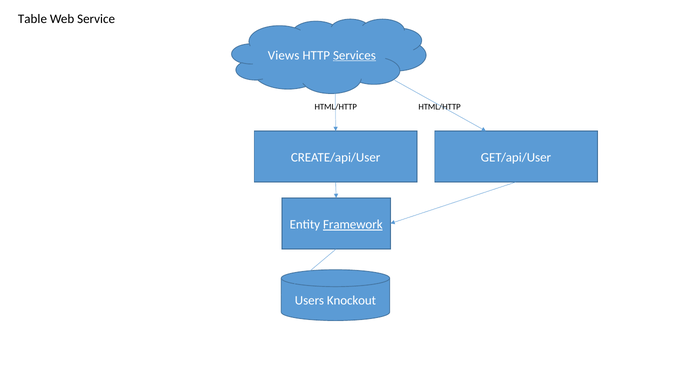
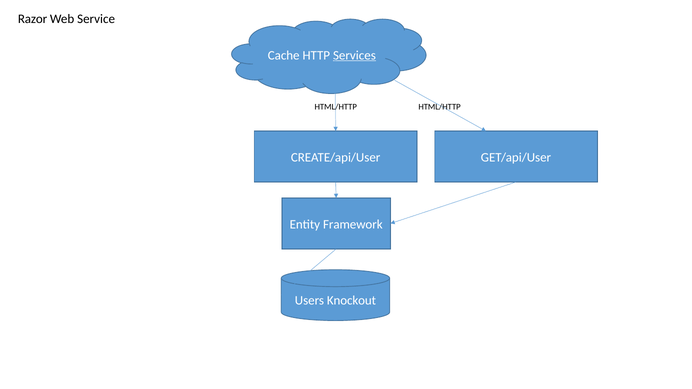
Table: Table -> Razor (33, 19)
Views: Views -> Cache (284, 55)
Framework underline: present -> none (353, 225)
